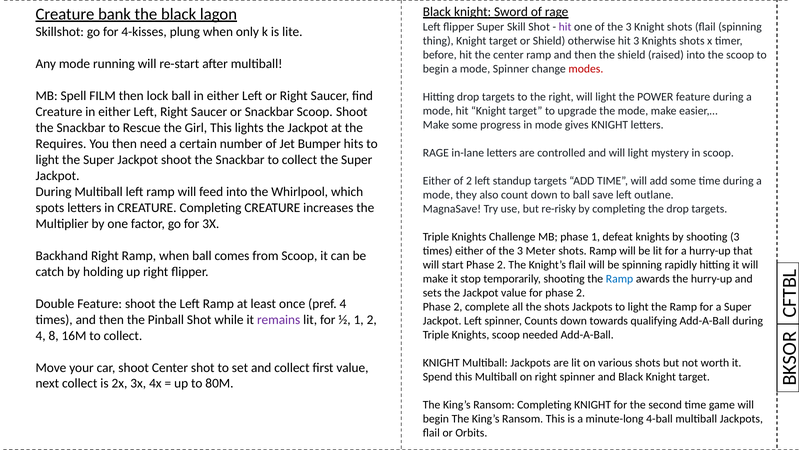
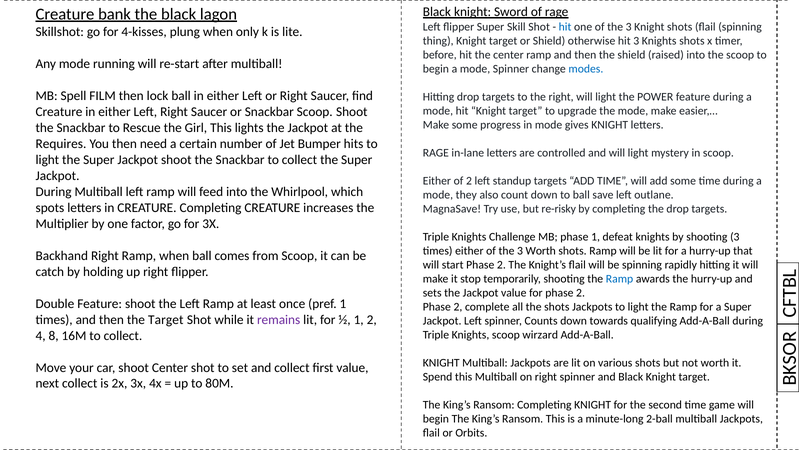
hit colour: purple -> blue (565, 27)
modes colour: red -> blue (586, 69)
3 Meter: Meter -> Worth (541, 251)
pref 4: 4 -> 1 (343, 303)
the Pinball: Pinball -> Target (166, 319)
needed: needed -> wirzard (540, 334)
4-ball: 4-ball -> 2-ball (659, 418)
